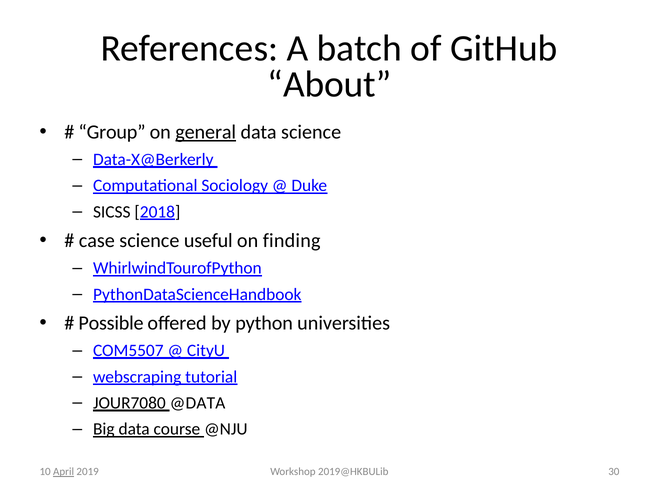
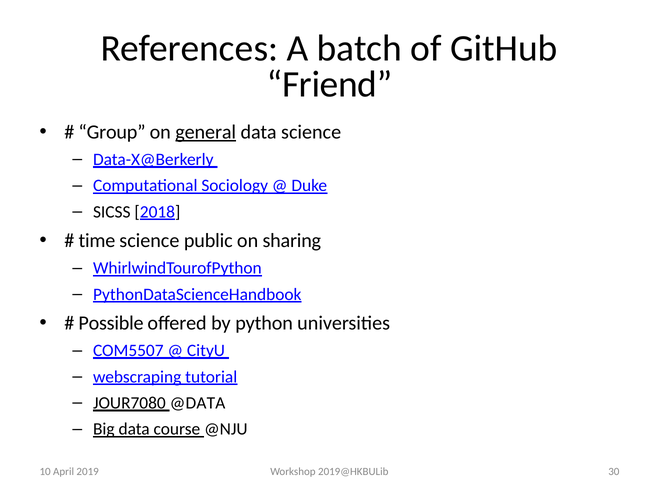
About: About -> Friend (330, 85)
case: case -> time (97, 241)
useful: useful -> public (208, 241)
finding: finding -> sharing (292, 241)
April underline: present -> none (64, 472)
